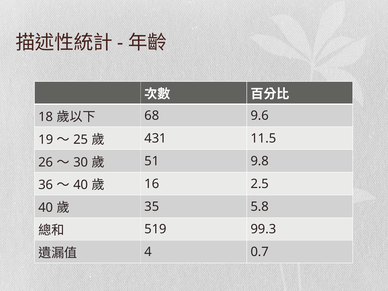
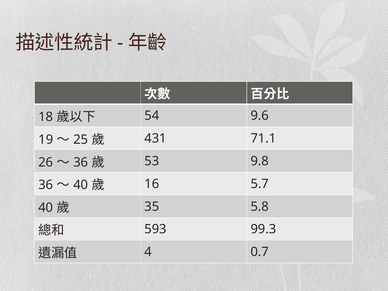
68: 68 -> 54 (152, 116)
11.5: 11.5 -> 71.1 (263, 138)
30: 30 -> 36 (81, 162)
51: 51 -> 53 (152, 161)
2.5: 2.5 -> 5.7 (260, 184)
519: 519 -> 593 (156, 229)
